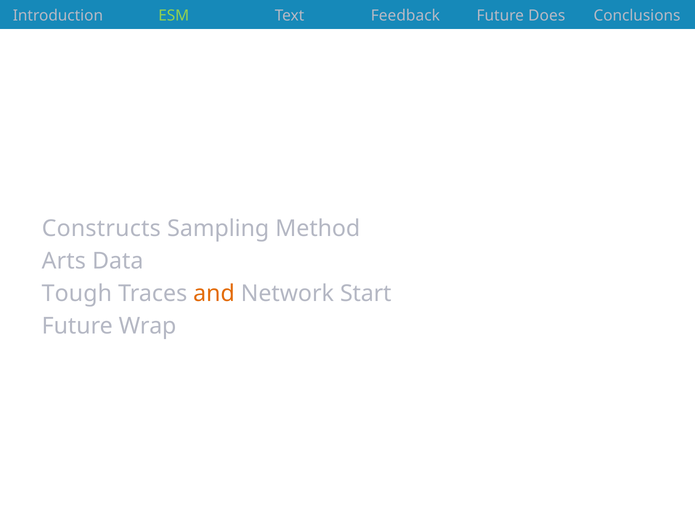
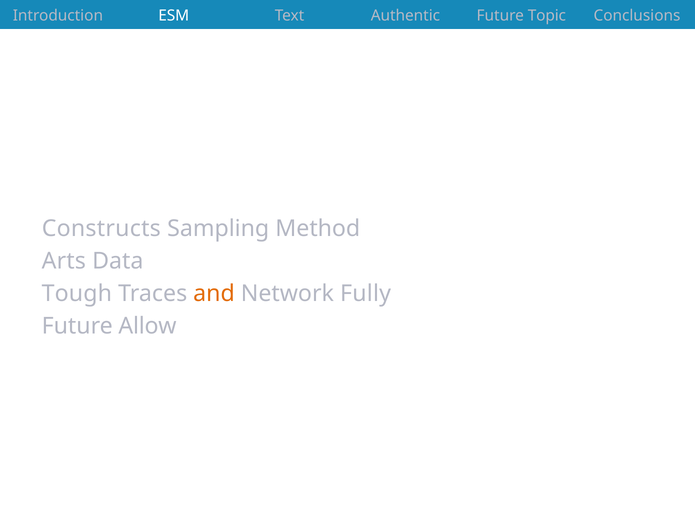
ESM colour: light green -> white (174, 16)
Feedback: Feedback -> Authentic (405, 16)
Does: Does -> Topic (547, 16)
Start: Start -> Fully (366, 293)
Wrap: Wrap -> Allow (147, 325)
